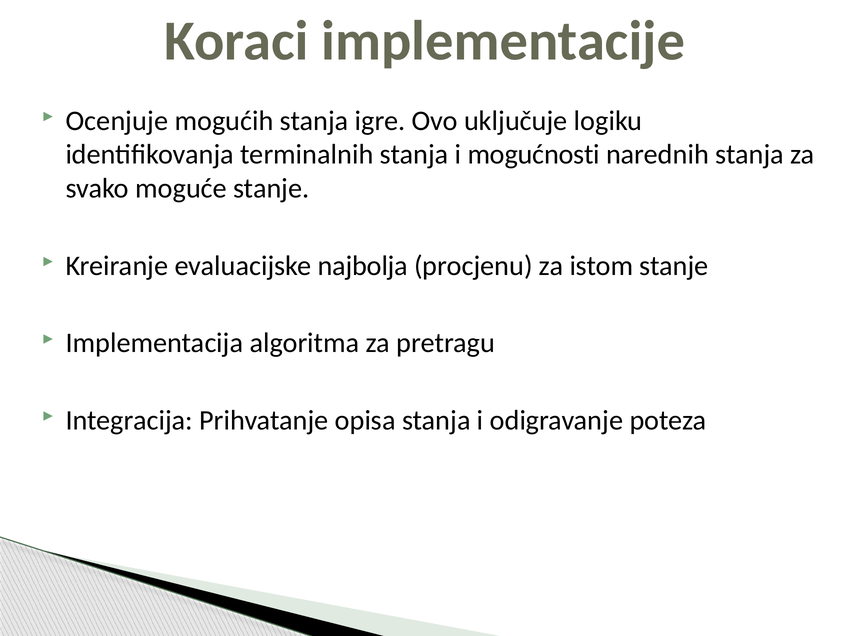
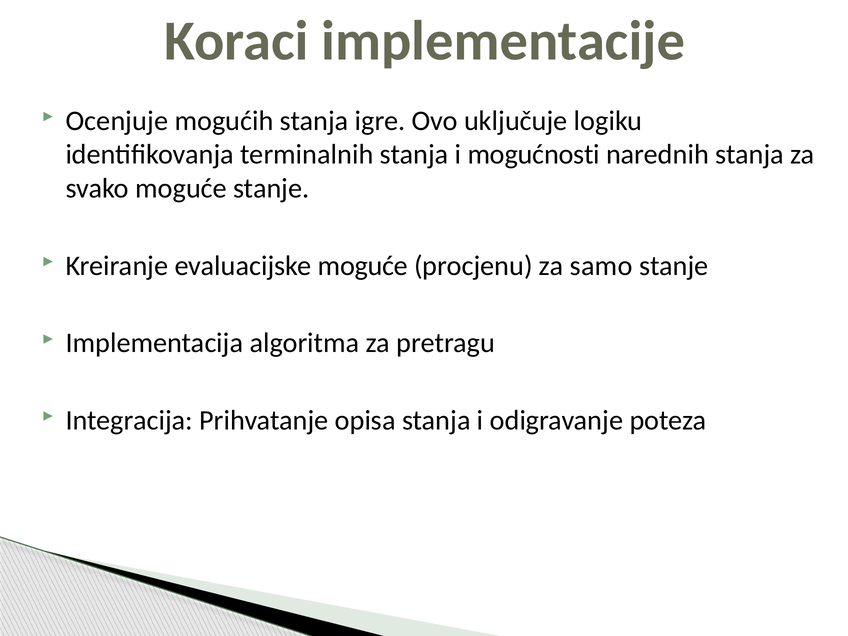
evaluacijske najbolja: najbolja -> moguće (363, 266)
istom: istom -> samo (601, 266)
